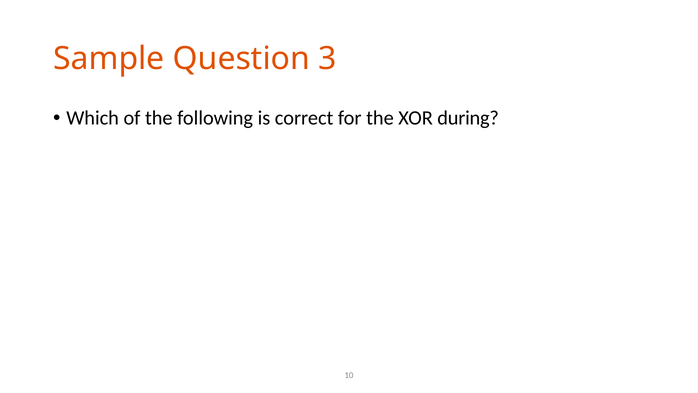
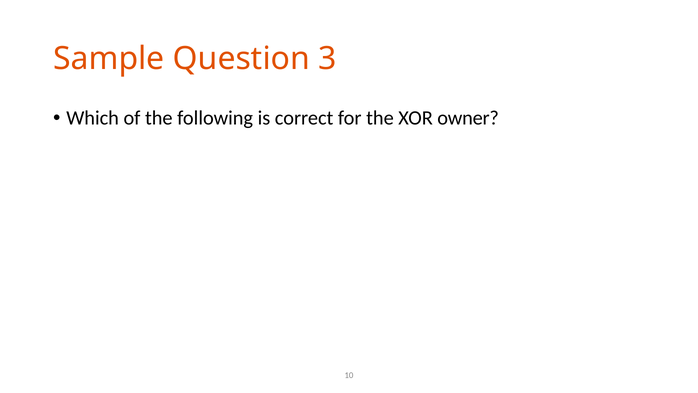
during: during -> owner (468, 118)
